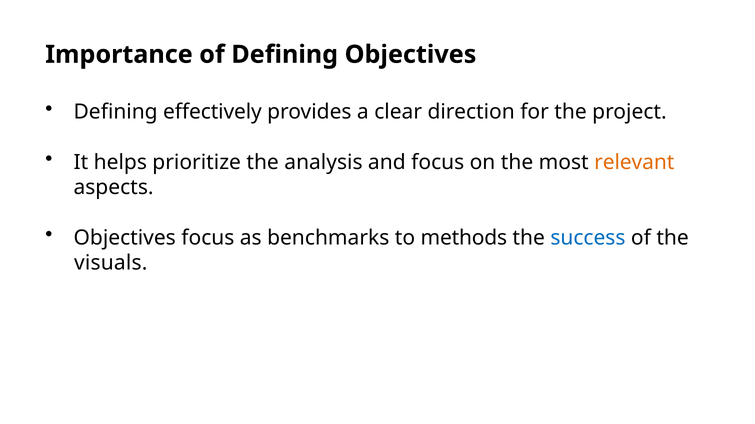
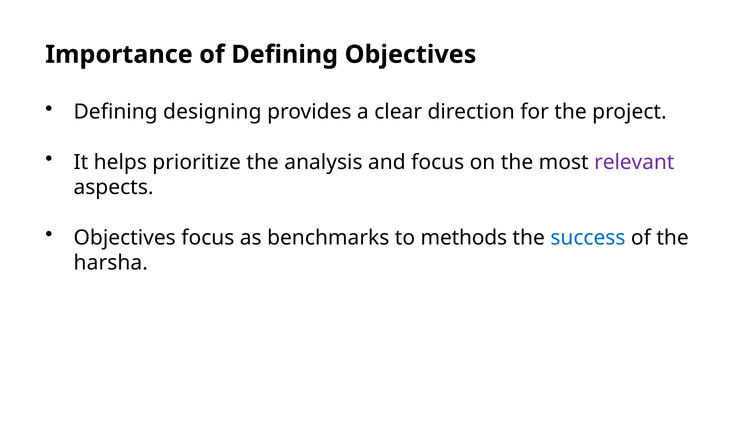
effectively: effectively -> designing (212, 112)
relevant colour: orange -> purple (634, 163)
visuals: visuals -> harsha (111, 263)
